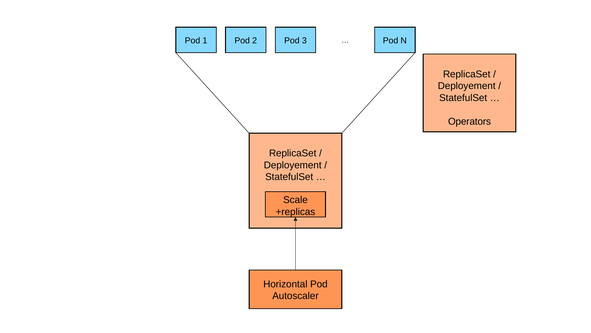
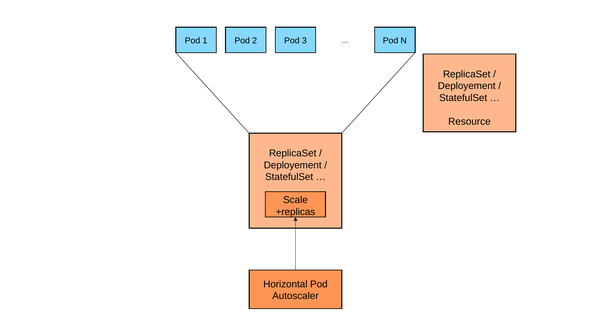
Operators: Operators -> Resource (469, 121)
